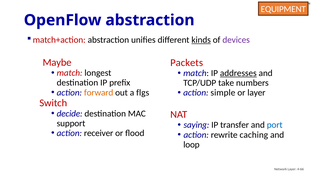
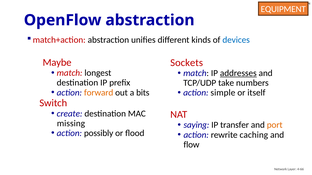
kinds underline: present -> none (201, 40)
devices colour: purple -> blue (236, 40)
Packets: Packets -> Sockets (187, 63)
flgs: flgs -> bits (143, 93)
or layer: layer -> itself (256, 93)
decide: decide -> create (70, 114)
support: support -> missing (71, 124)
port colour: blue -> orange (275, 125)
receiver: receiver -> possibly (99, 133)
loop: loop -> flow (191, 145)
